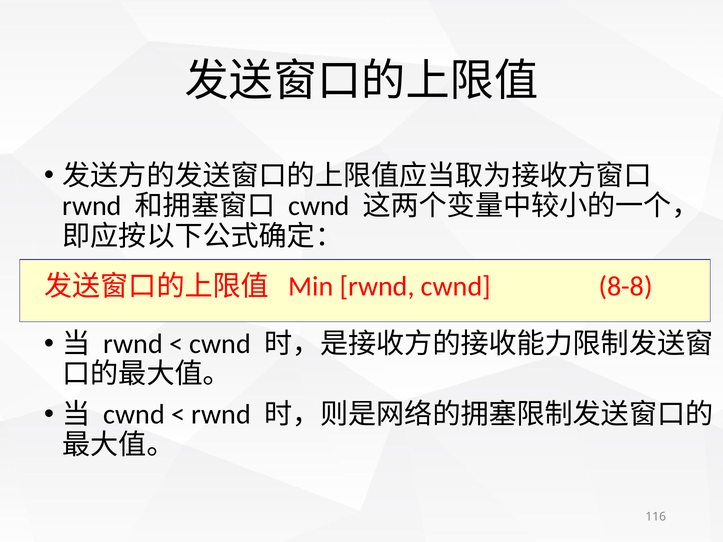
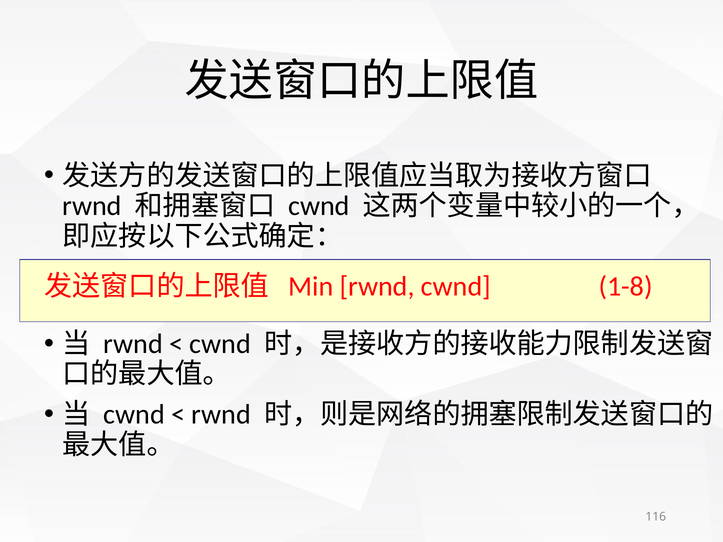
8-8: 8-8 -> 1-8 (626, 287)
